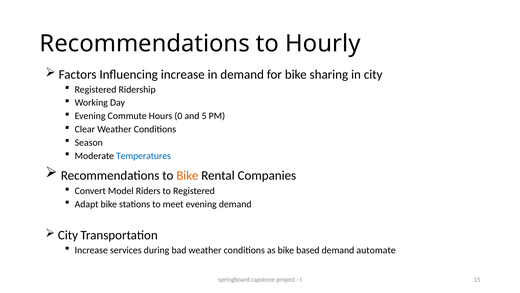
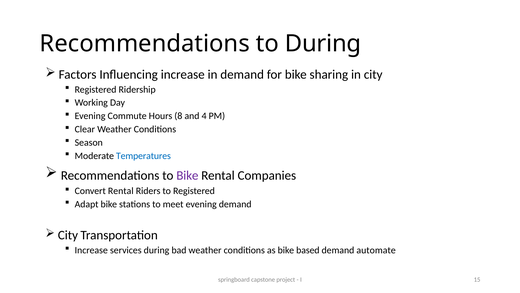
to Hourly: Hourly -> During (323, 44)
0: 0 -> 8 (178, 116)
5: 5 -> 4 (204, 116)
Bike colour: orange -> purple (187, 175)
Convert Model: Model -> Rental (121, 191)
